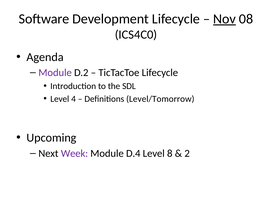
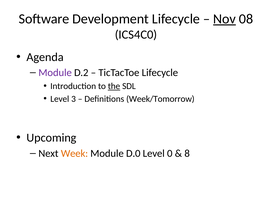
the underline: none -> present (114, 86)
4: 4 -> 3 (74, 99)
Level/Tomorrow: Level/Tomorrow -> Week/Tomorrow (160, 99)
Week colour: purple -> orange (74, 153)
D.4: D.4 -> D.0 (133, 153)
8: 8 -> 0 (170, 153)
2: 2 -> 8 (187, 153)
